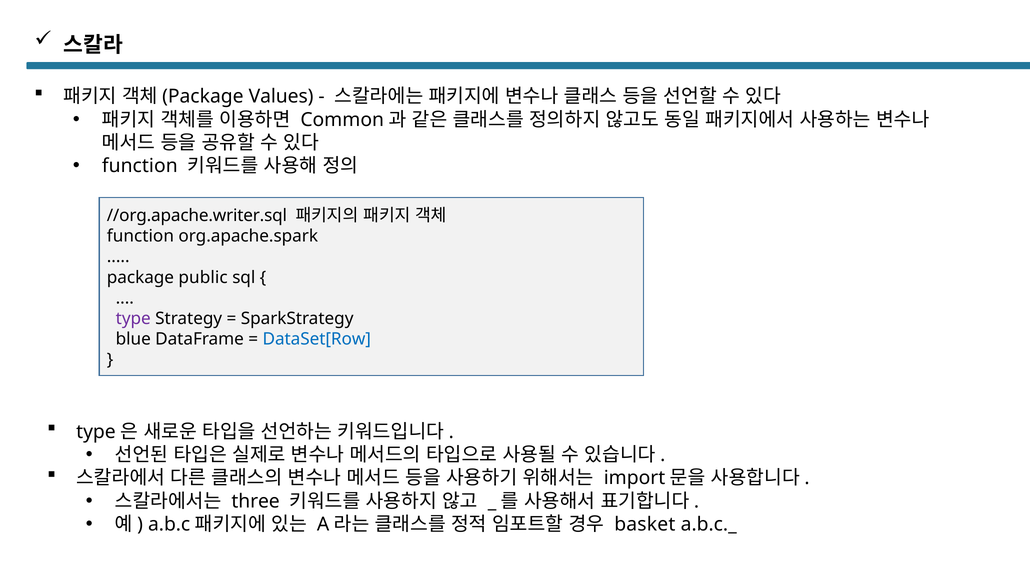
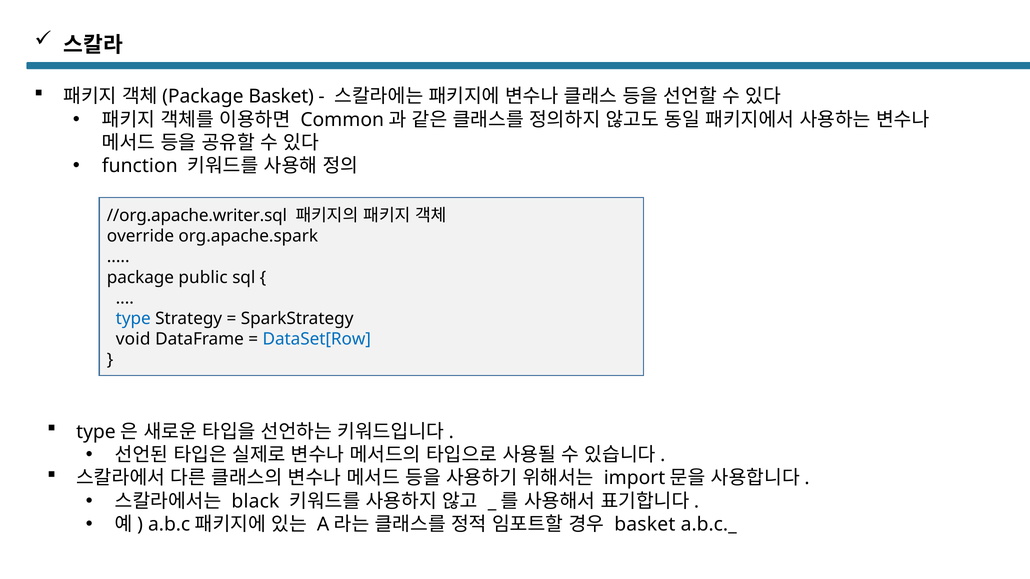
Values: Values -> Basket (281, 97)
function: function -> override (140, 236)
type colour: purple -> blue (133, 319)
blue: blue -> void (133, 339)
three: three -> black (255, 502)
